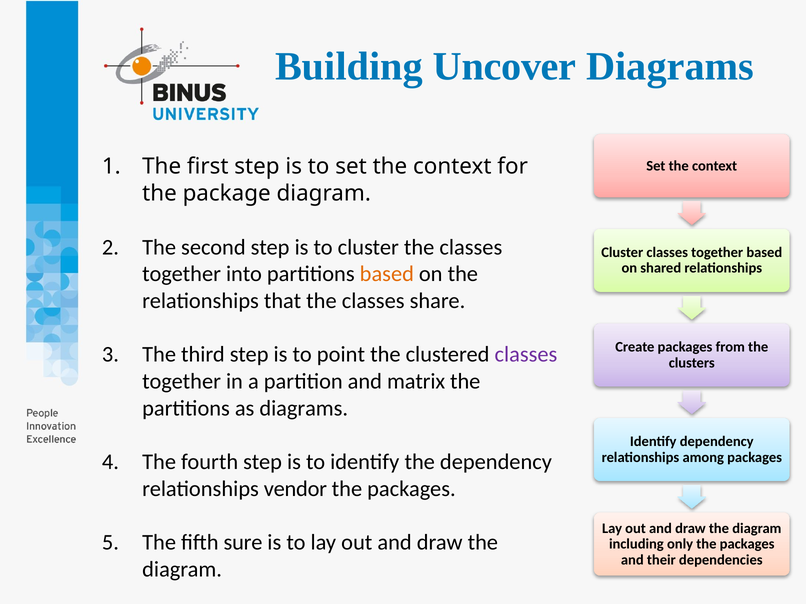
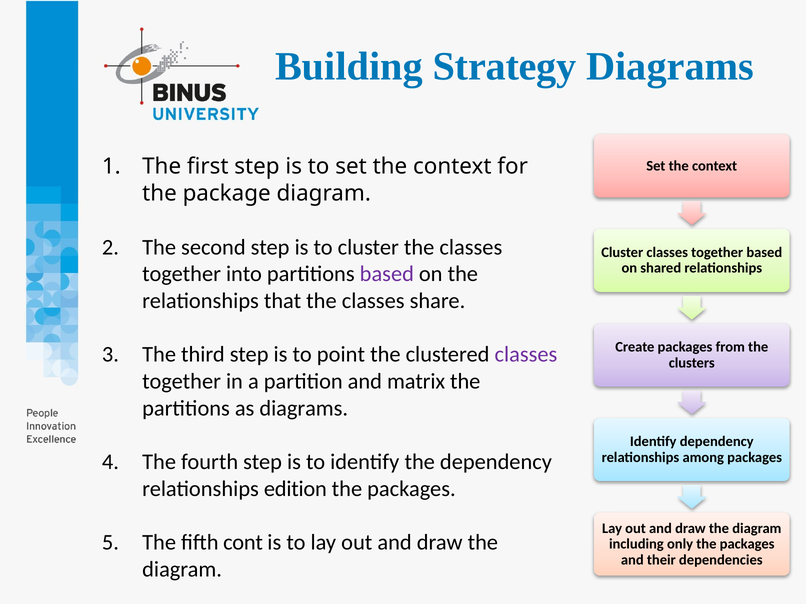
Uncover: Uncover -> Strategy (505, 67)
based colour: orange -> purple (387, 274)
vendor: vendor -> edition (295, 489)
sure: sure -> cont (243, 543)
